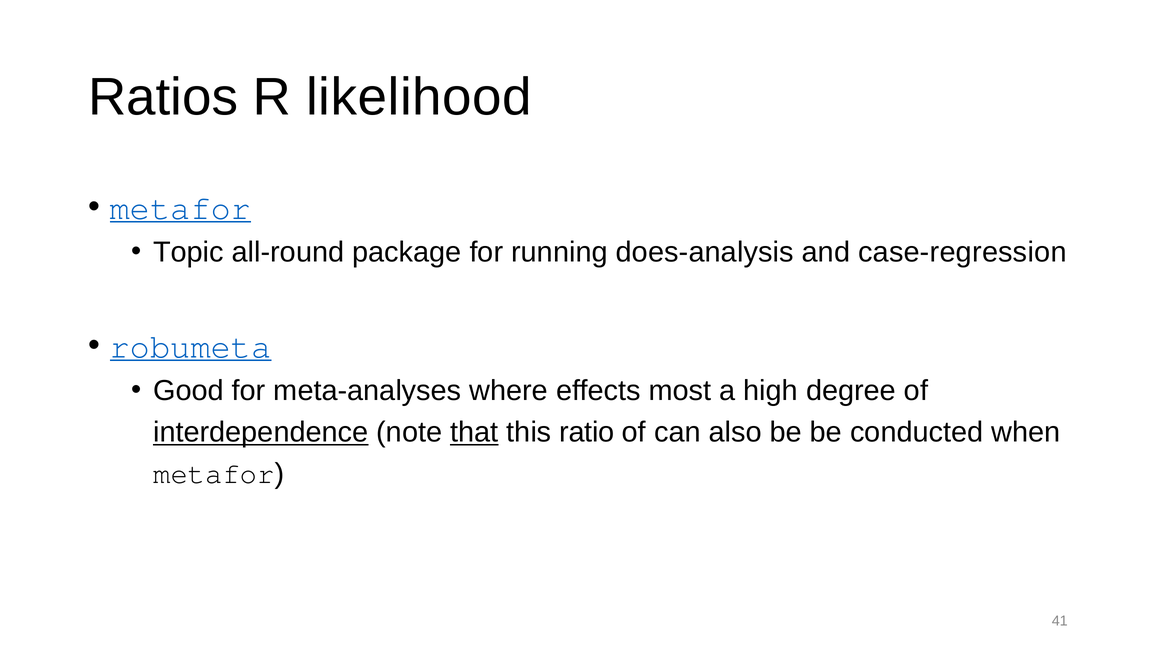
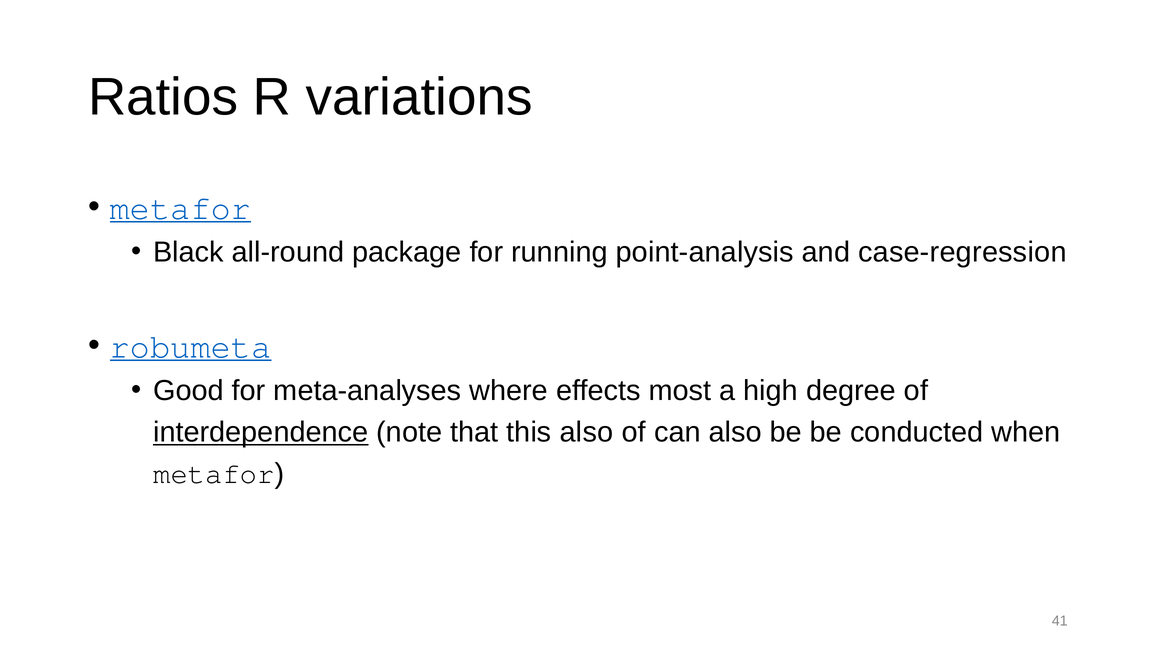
likelihood: likelihood -> variations (419, 97)
Topic: Topic -> Black (188, 252)
does-analysis: does-analysis -> point-analysis (705, 252)
that underline: present -> none (474, 432)
this ratio: ratio -> also (587, 432)
